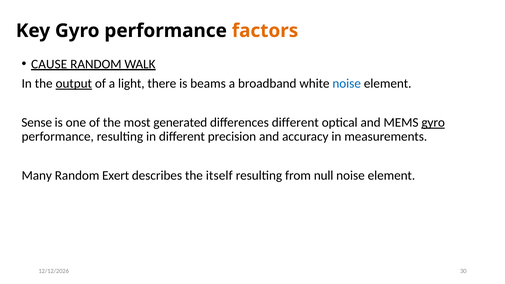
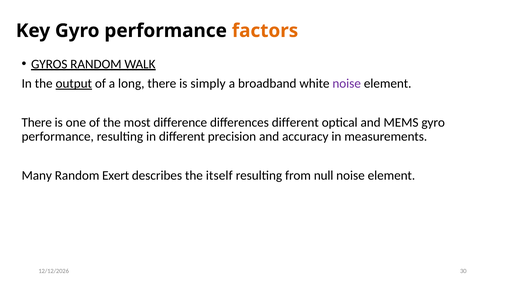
CAUSE: CAUSE -> GYROS (49, 64)
light: light -> long (131, 84)
beams: beams -> simply (208, 84)
noise colour: blue -> purple (347, 84)
Sense: Sense -> There (37, 122)
generated: generated -> difference (180, 122)
gyro underline: present -> none (433, 122)
